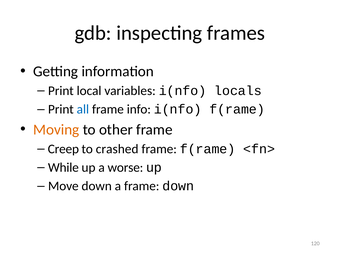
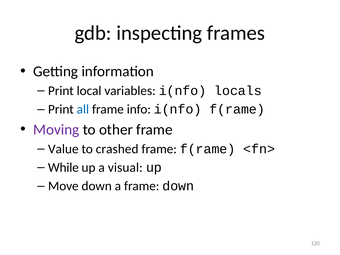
Moving colour: orange -> purple (56, 130)
Creep: Creep -> Value (63, 149)
worse: worse -> visual (125, 168)
